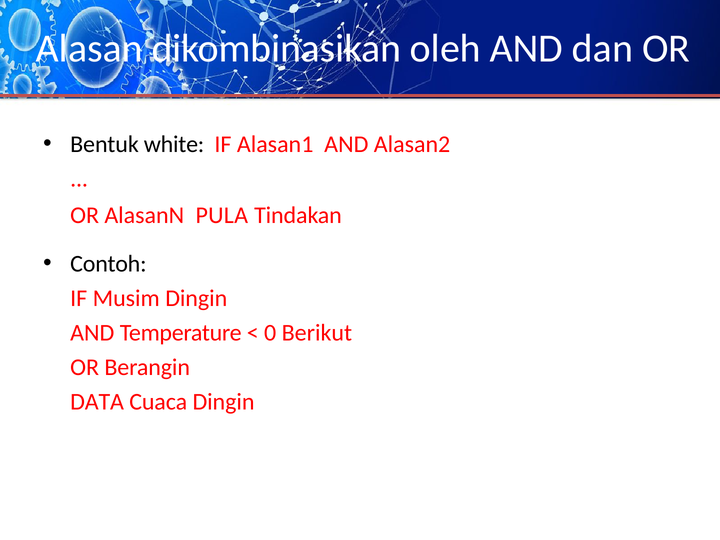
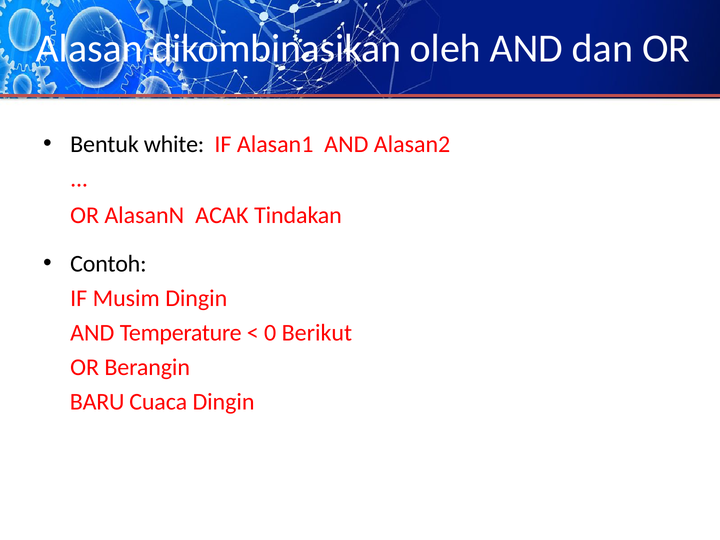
PULA: PULA -> ACAK (222, 215)
DATA: DATA -> BARU (97, 402)
